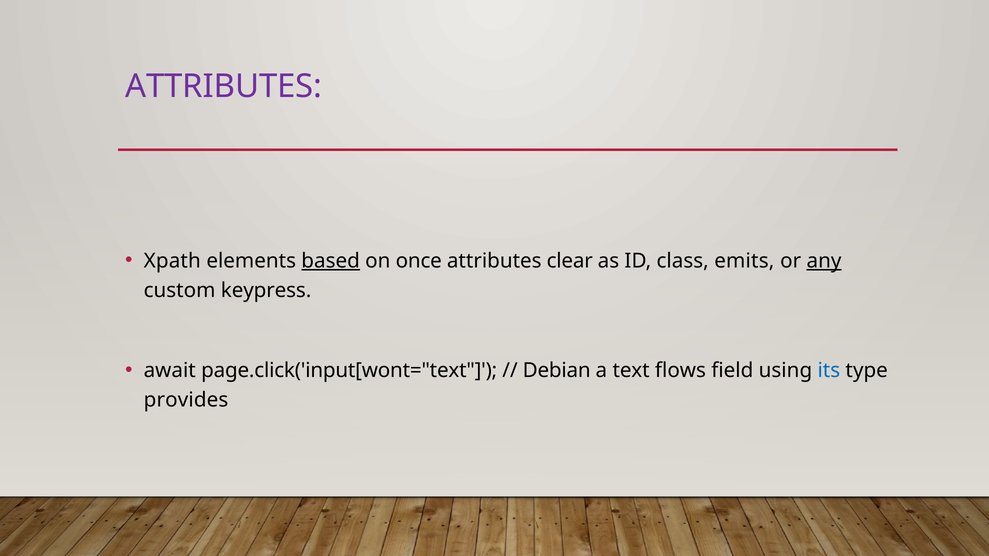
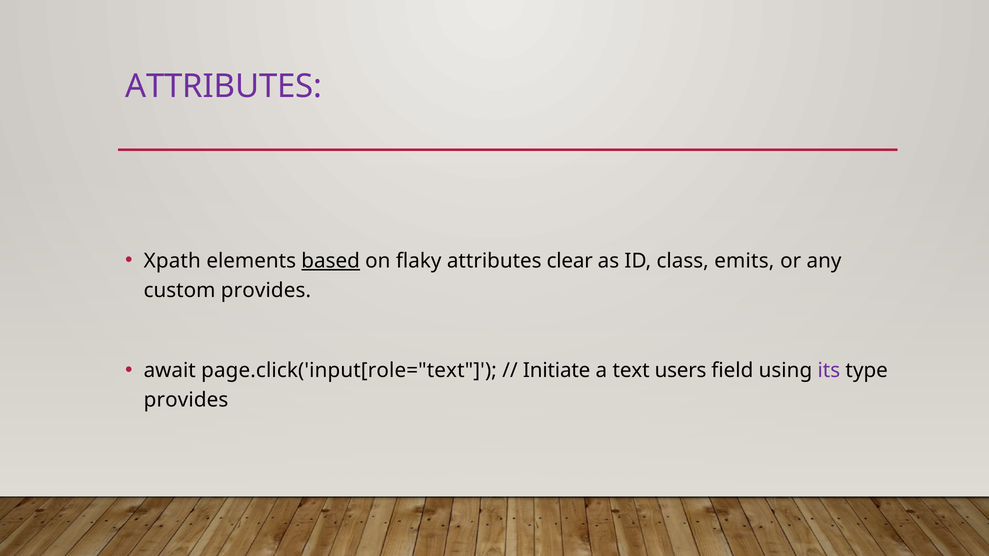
once: once -> flaky (419, 261)
any underline: present -> none (824, 261)
custom keypress: keypress -> provides (266, 291)
page.click('input[wont="text: page.click('input[wont="text -> page.click('input[role="text (349, 371)
Debian: Debian -> Initiate (557, 371)
flows: flows -> users (681, 371)
its colour: blue -> purple (829, 371)
